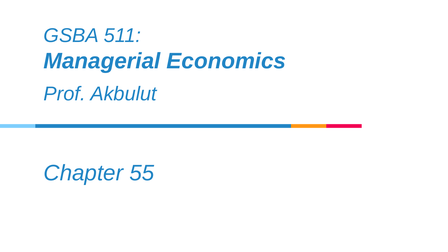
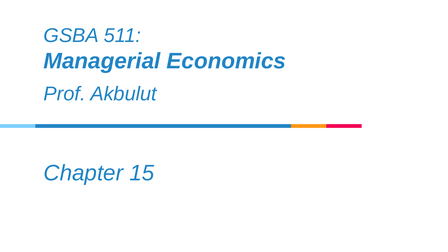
55: 55 -> 15 (142, 173)
